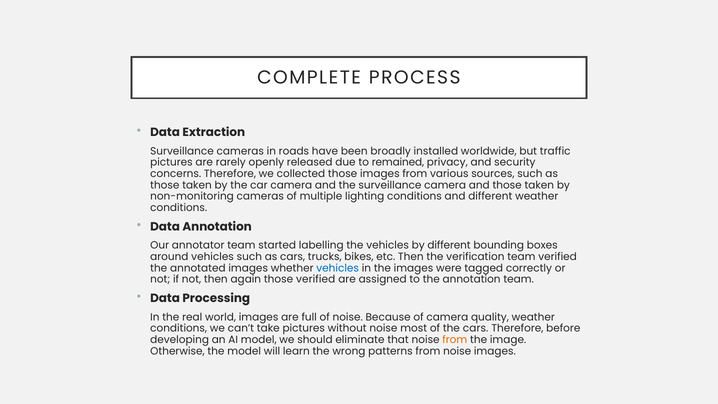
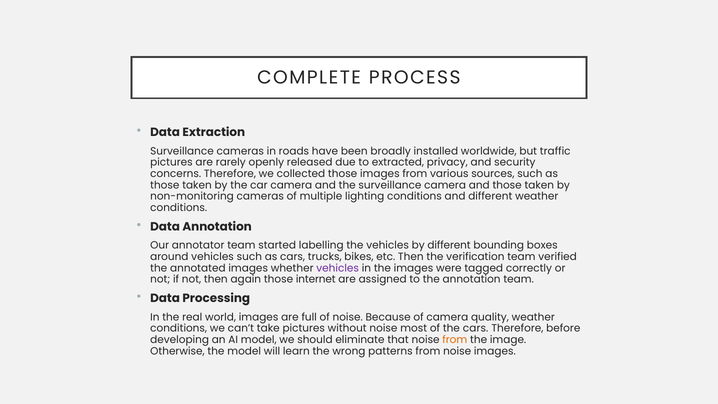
remained: remained -> extracted (398, 162)
vehicles colour: blue -> purple (338, 268)
those verified: verified -> internet (316, 279)
